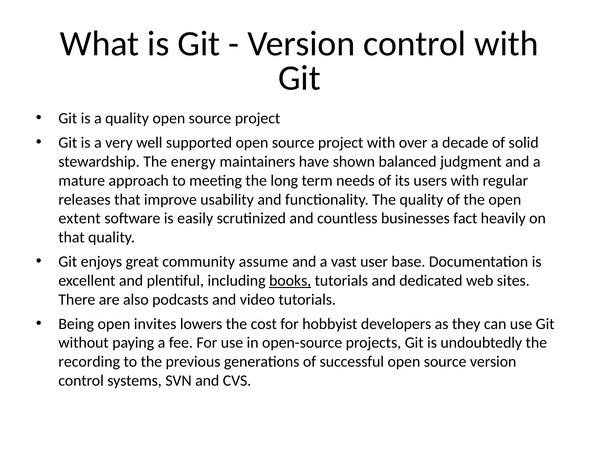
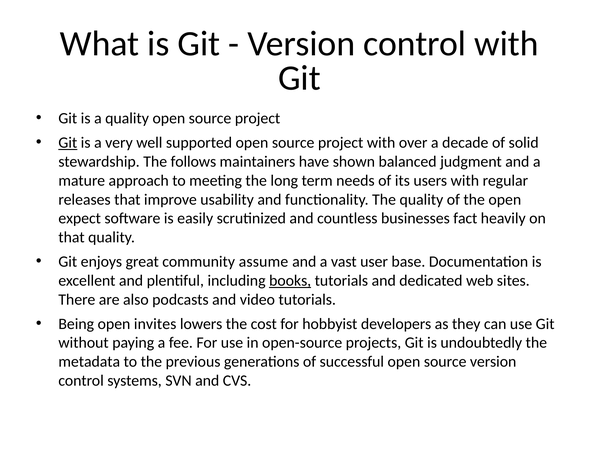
Git underline: none -> present (68, 143)
energy: energy -> follows (193, 162)
extent: extent -> expect (80, 219)
recording: recording -> metadata (89, 362)
